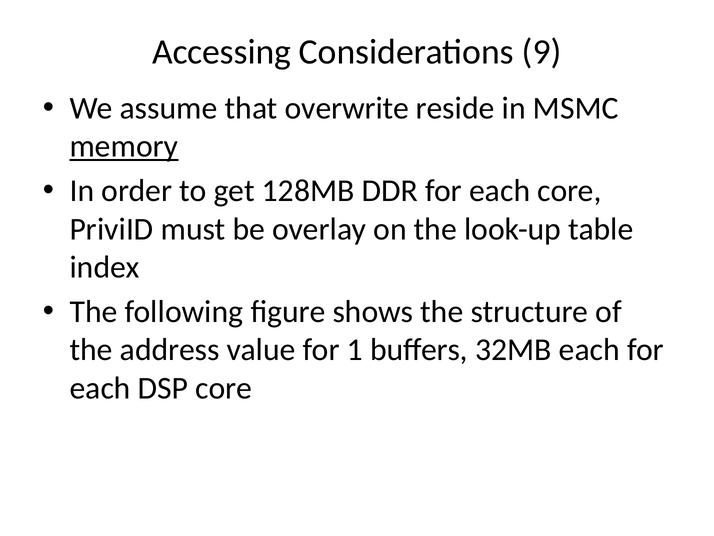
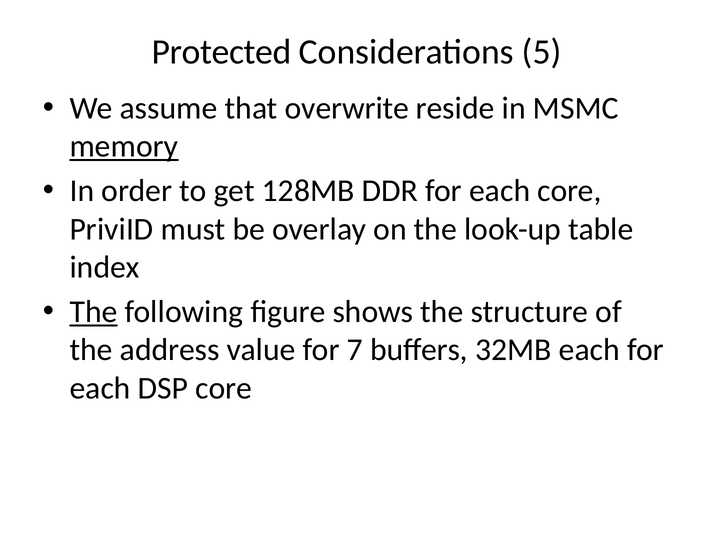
Accessing: Accessing -> Protected (222, 52)
9: 9 -> 5 (542, 52)
The underline: none -> present (94, 311)
1: 1 -> 7 (355, 350)
